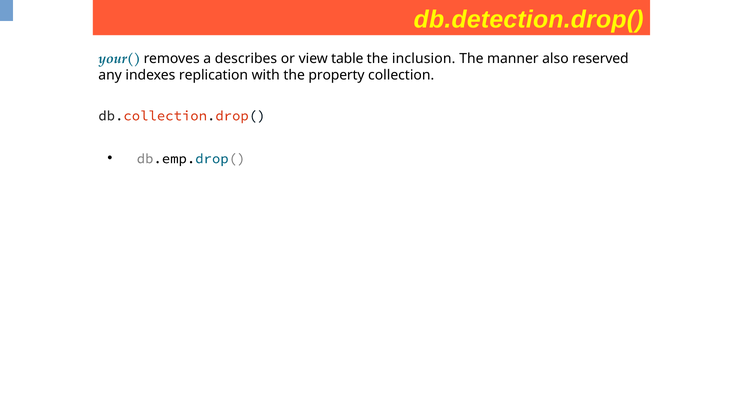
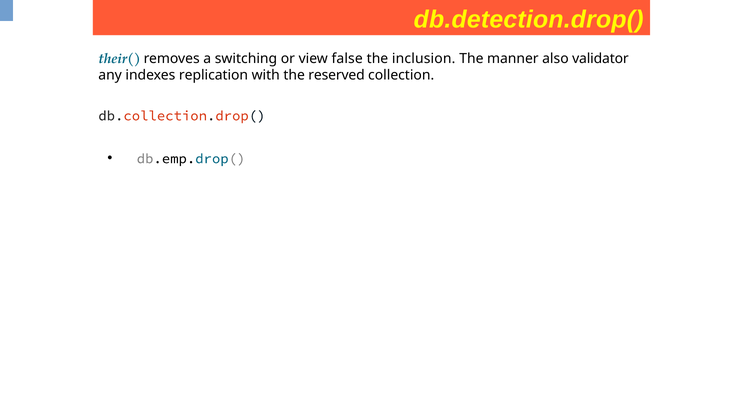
your(: your( -> their( (120, 58)
describes: describes -> switching (246, 58)
table: table -> false (347, 58)
reserved: reserved -> validator (600, 58)
property: property -> reserved (337, 75)
